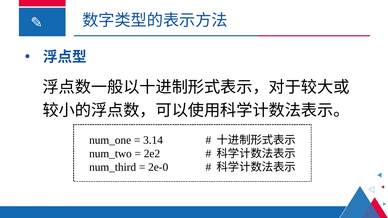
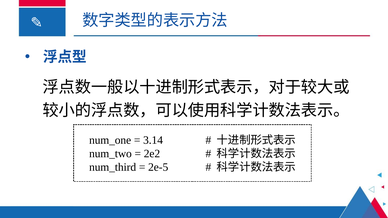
2e-0: 2e-0 -> 2e-5 (158, 167)
